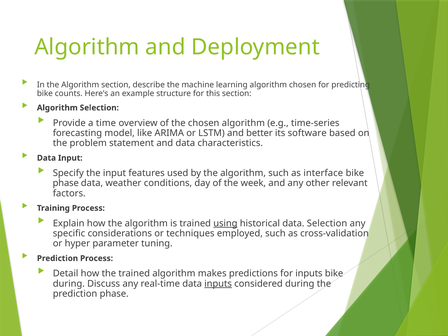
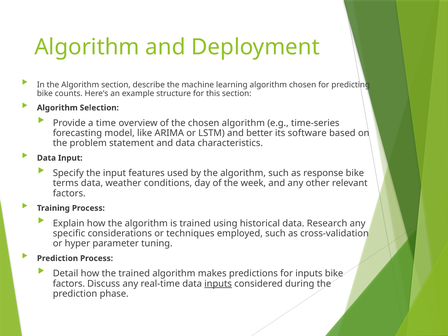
interface: interface -> response (323, 173)
phase: phase -> terms (66, 183)
using underline: present -> none (225, 223)
data Selection: Selection -> Research (327, 223)
during: during -> factors (69, 284)
